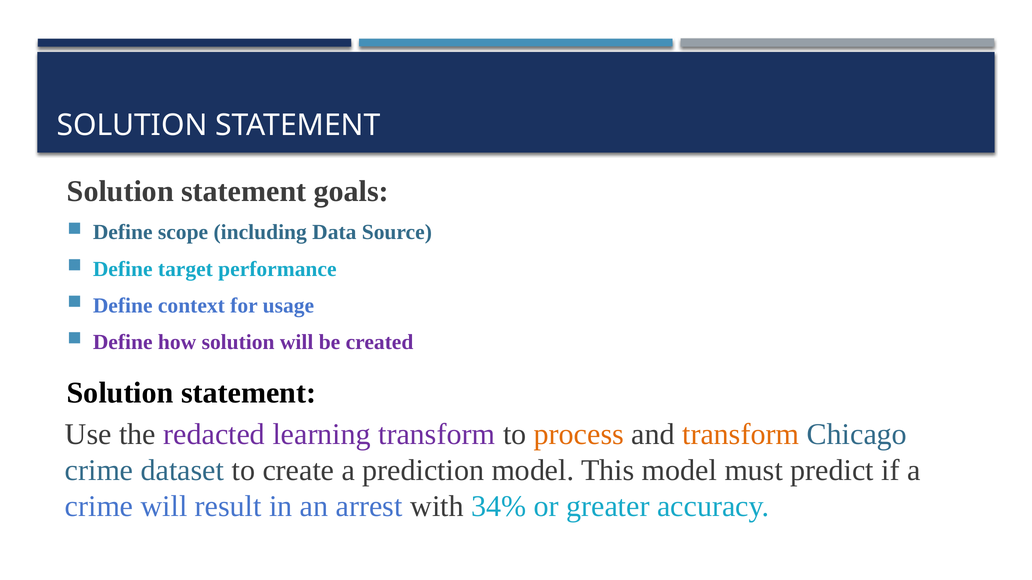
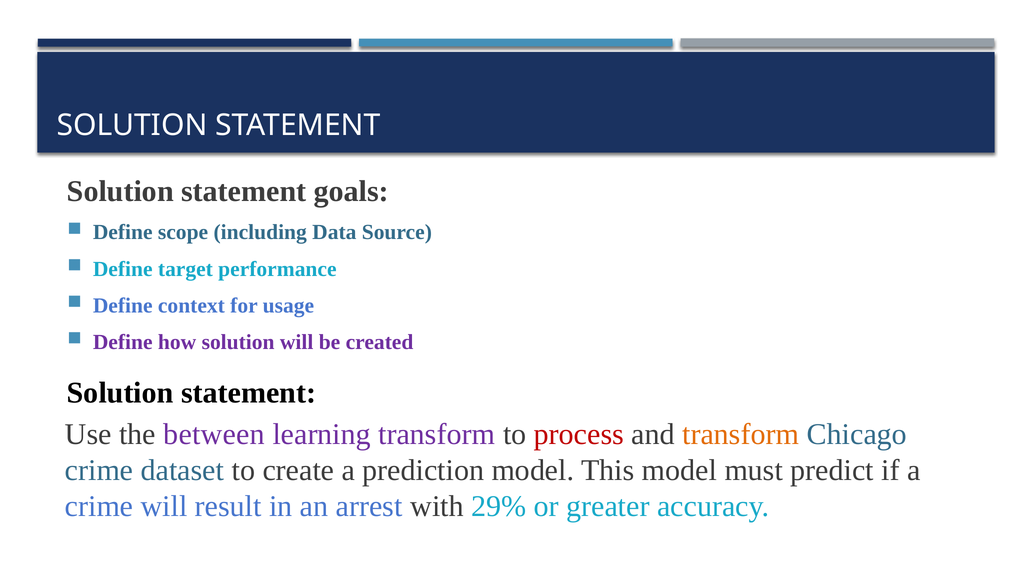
redacted: redacted -> between (214, 435)
process colour: orange -> red (579, 435)
34%: 34% -> 29% (499, 507)
